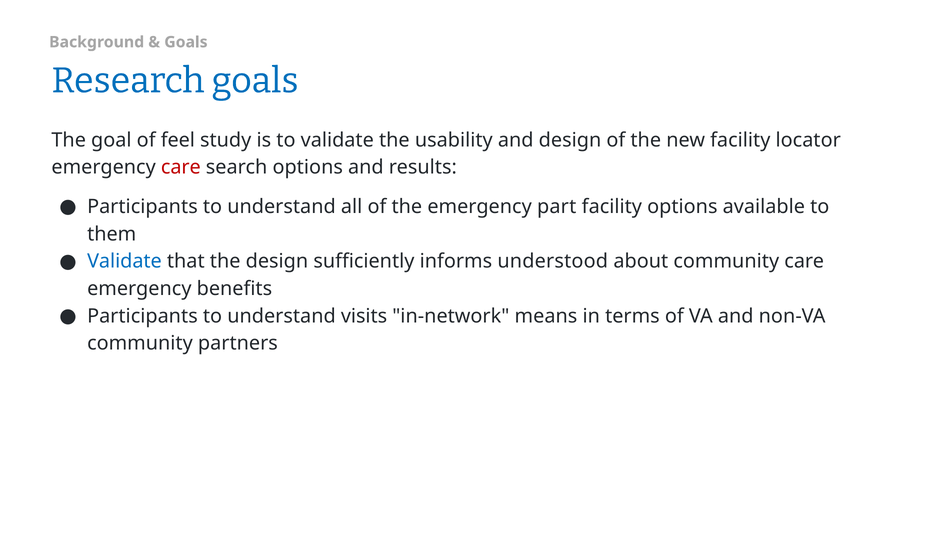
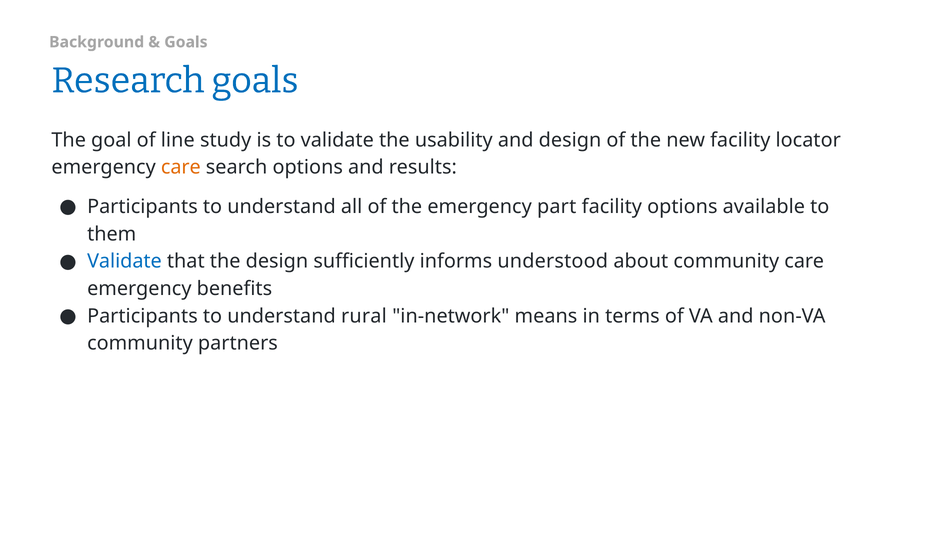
feel: feel -> line (178, 140)
care colour: red -> orange (181, 168)
visits: visits -> rural (364, 316)
